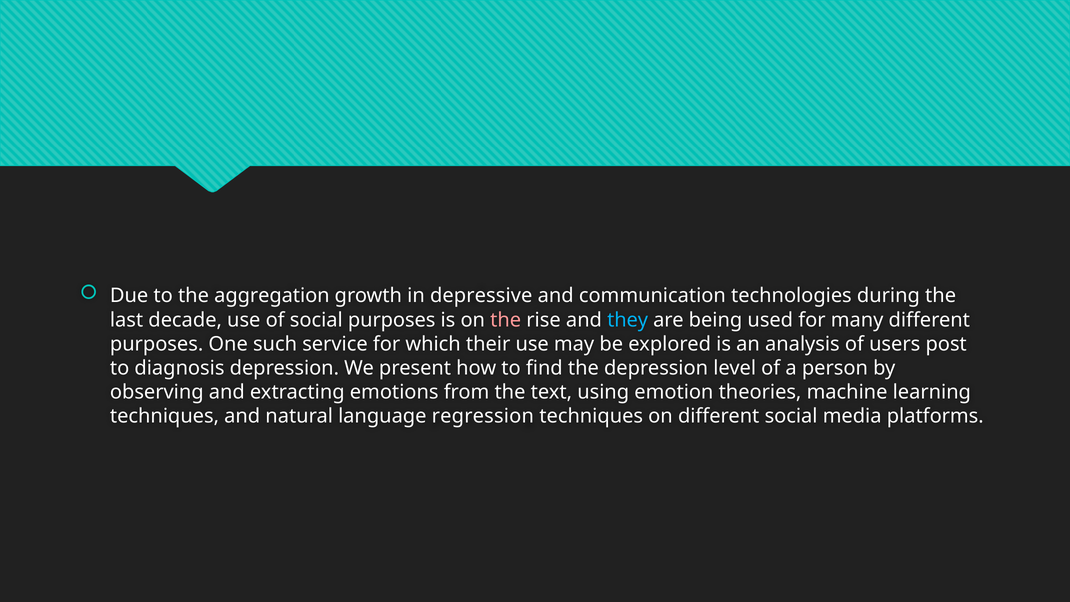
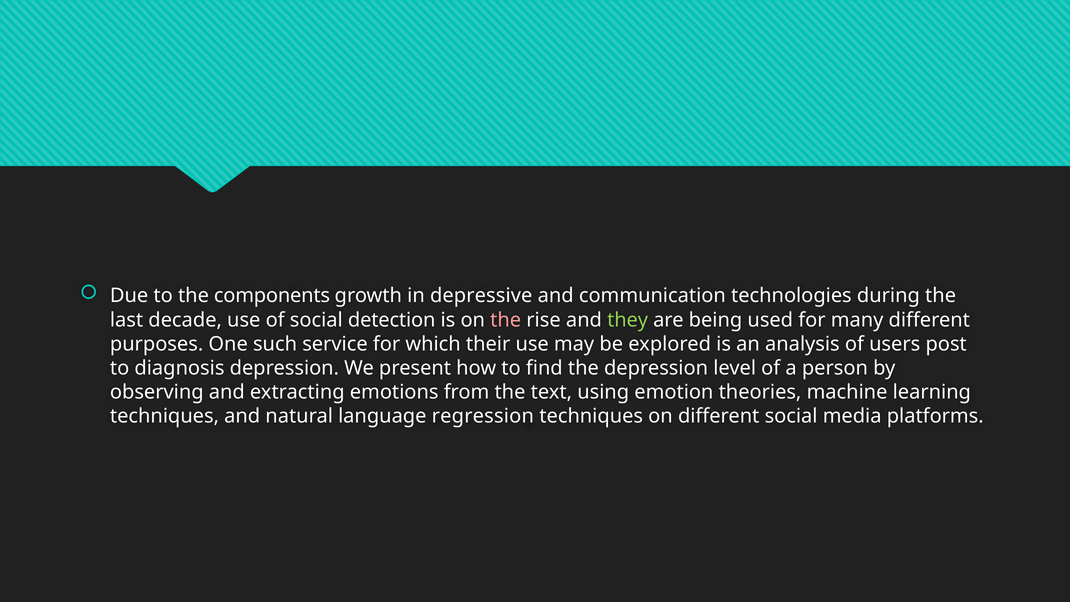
aggregation: aggregation -> components (272, 296)
social purposes: purposes -> detection (392, 320)
they colour: light blue -> light green (628, 320)
